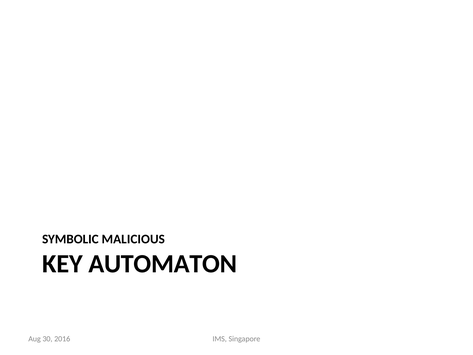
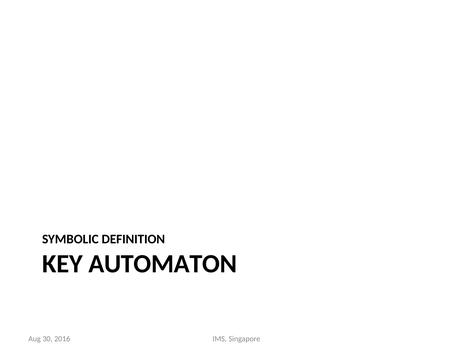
MALICIOUS: MALICIOUS -> DEFINITION (133, 239)
